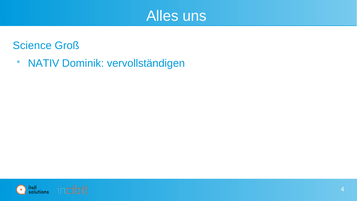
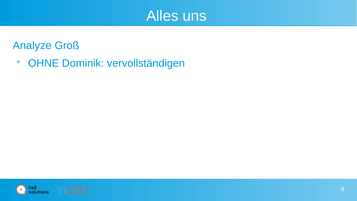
Science: Science -> Analyze (32, 45)
NATIV: NATIV -> OHNE (44, 63)
